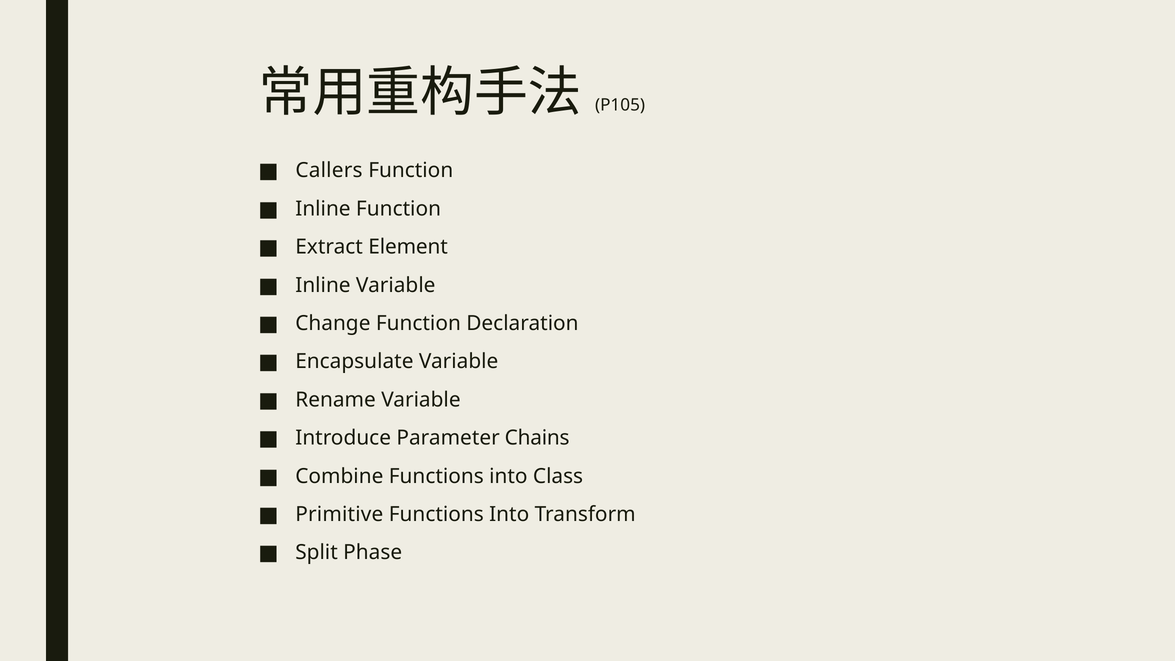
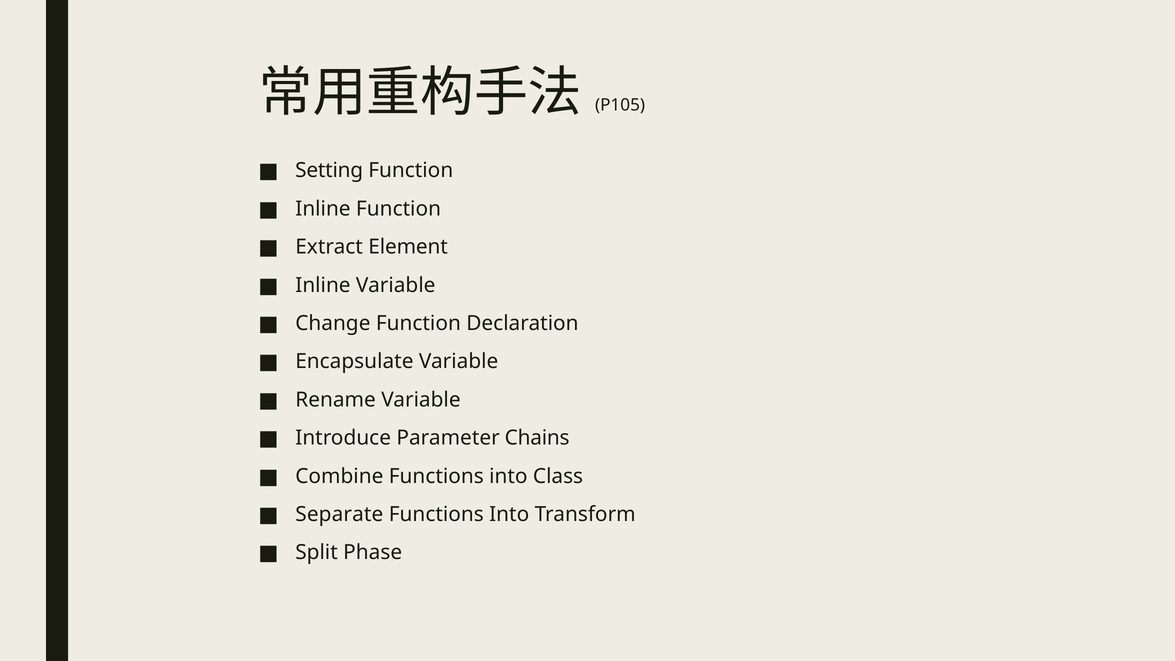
Callers: Callers -> Setting (329, 171)
Primitive: Primitive -> Separate (339, 514)
